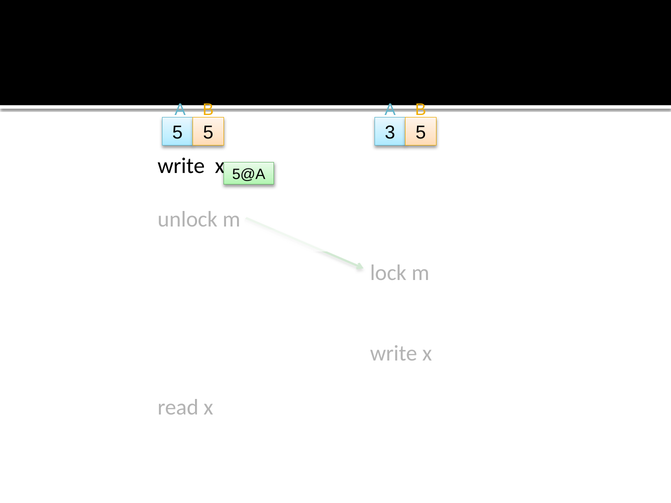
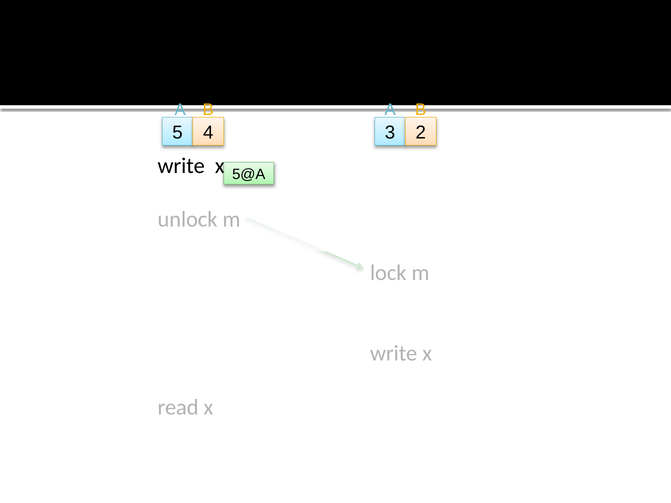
5 5: 5 -> 4 (208, 133)
3 5: 5 -> 2 (421, 133)
